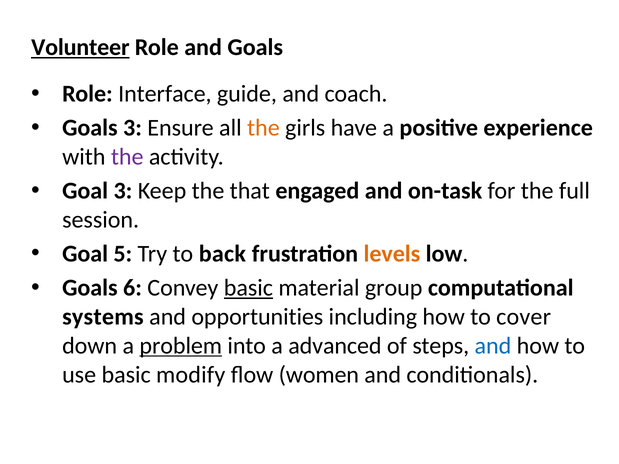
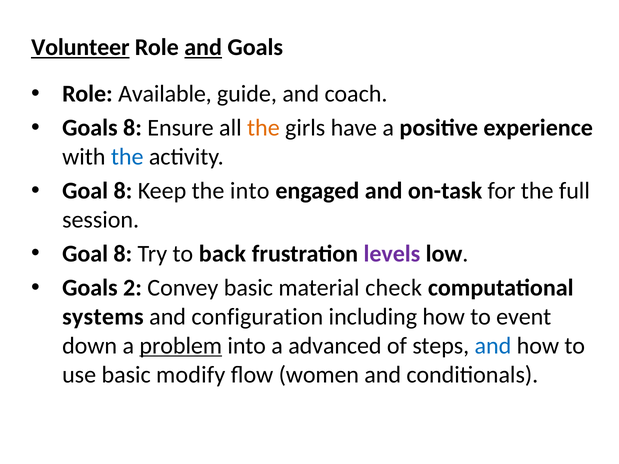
and underline: none -> present (203, 47)
Interface: Interface -> Available (165, 94)
Goals 3: 3 -> 8 (133, 128)
the colour: purple -> blue (127, 157)
3: 3 -> 8 (123, 191)
the that: that -> into (250, 191)
5: 5 -> 8 (123, 254)
levels colour: orange -> purple (392, 254)
6: 6 -> 2 (133, 288)
basic underline: present -> none (248, 288)
group: group -> check (394, 288)
opportunities: opportunities -> configuration (257, 317)
cover: cover -> event (524, 317)
